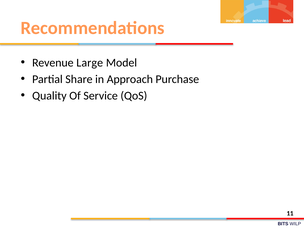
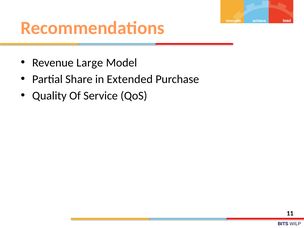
Approach: Approach -> Extended (130, 79)
